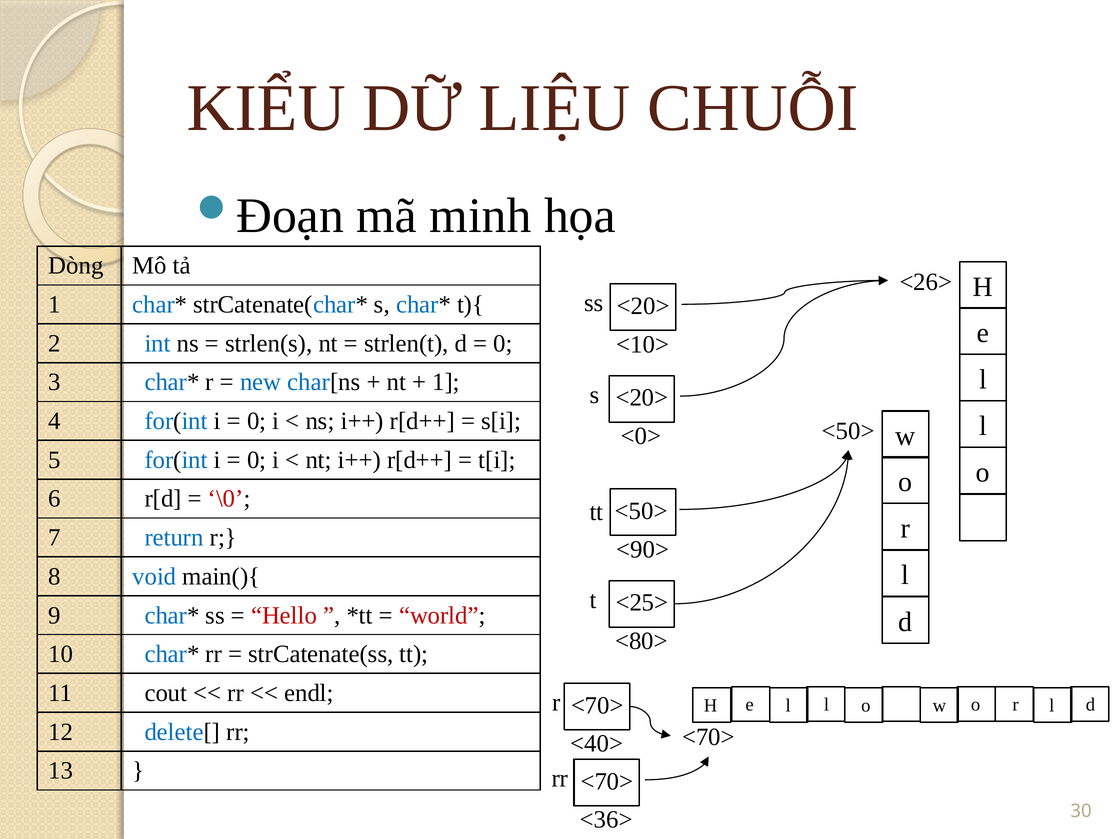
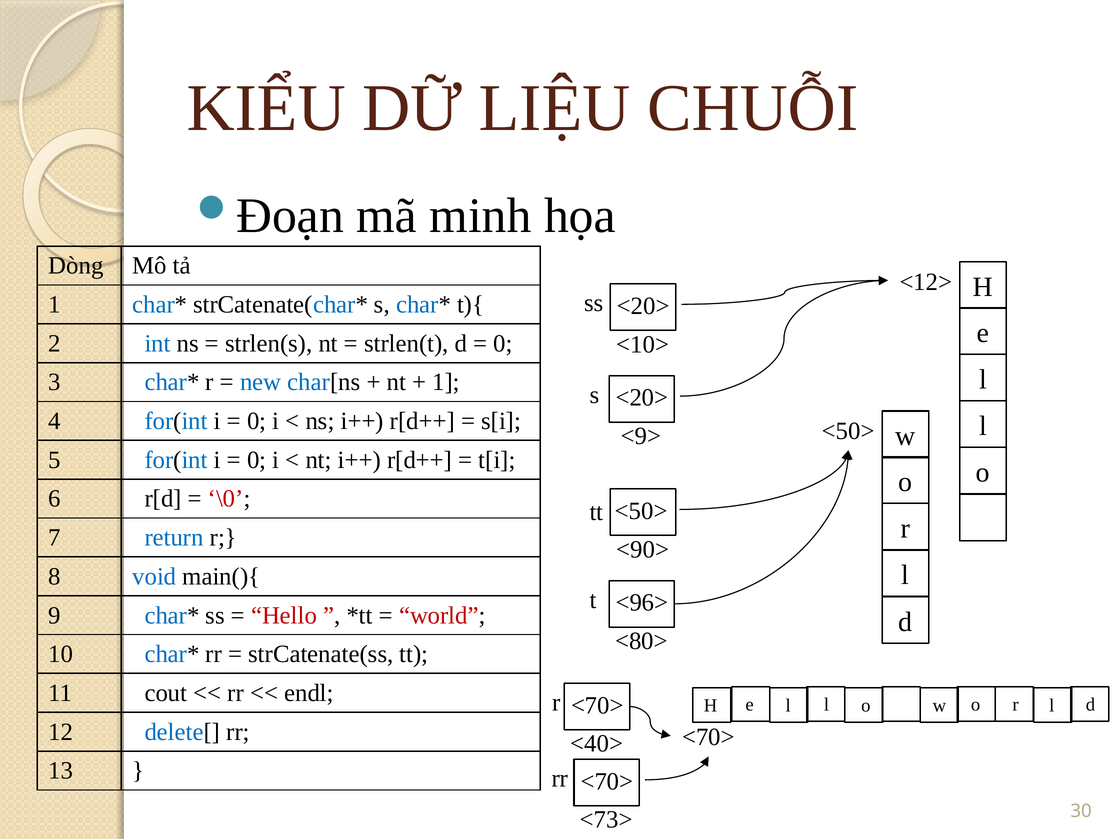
<26>: <26> -> <12> (926, 282)
<0>: <0> -> <9> (641, 436)
<25>: <25> -> <96> (642, 602)
<36>: <36> -> <73> (606, 819)
